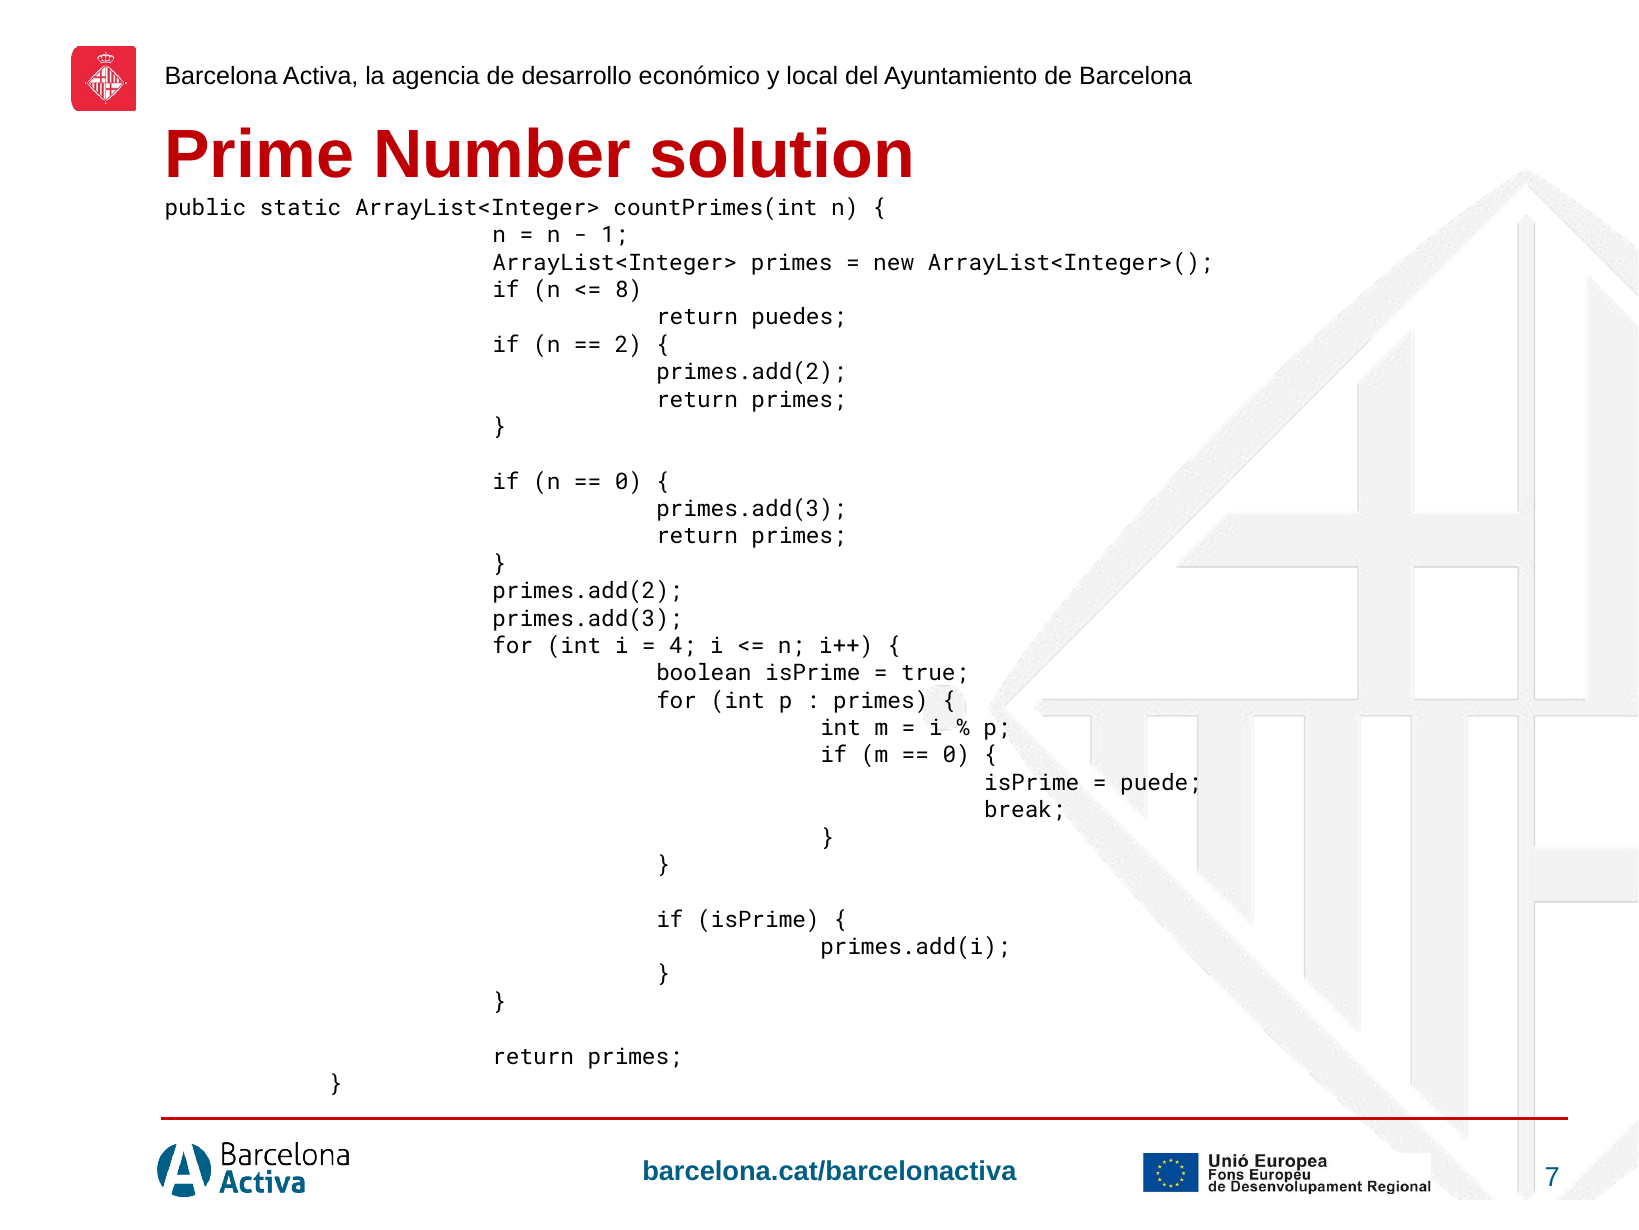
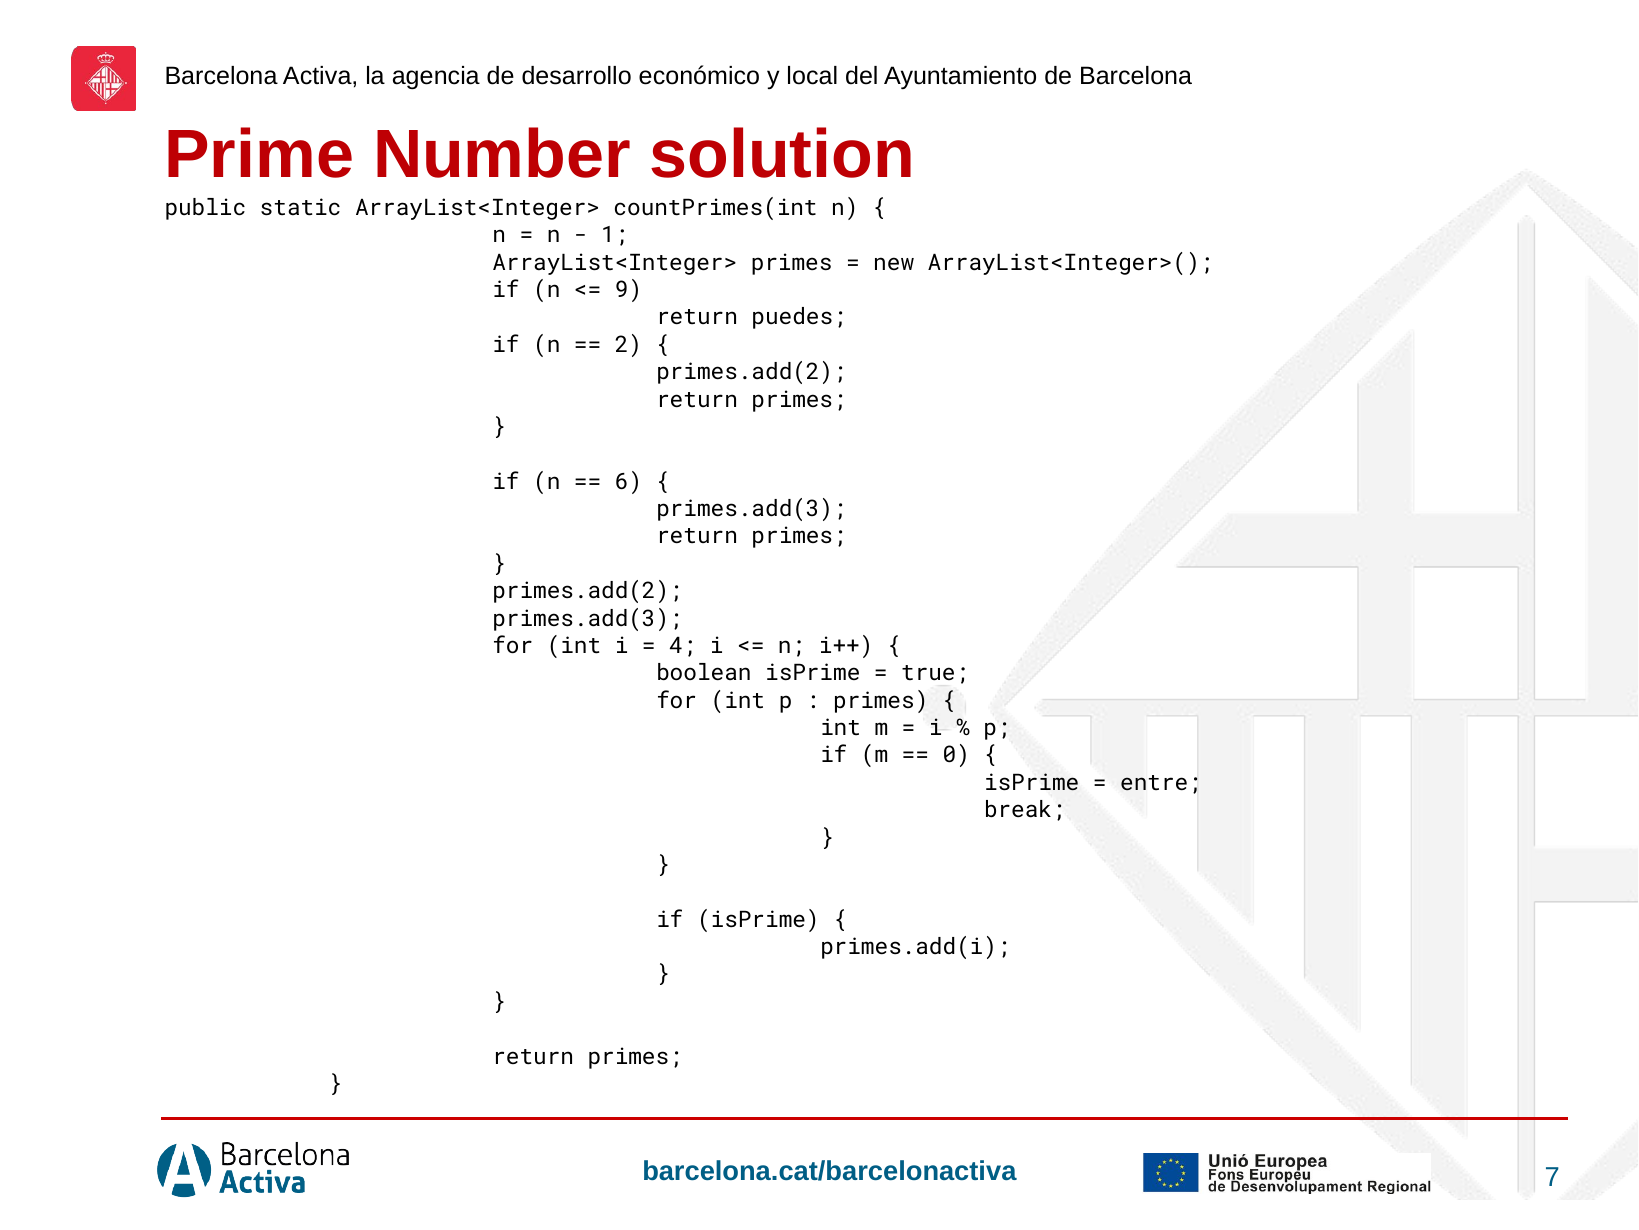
8: 8 -> 9 (629, 290)
0: 0 -> 6 (629, 481)
puede: puede -> entre (1161, 782)
